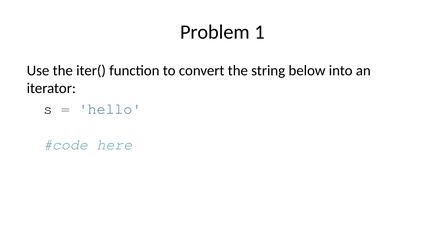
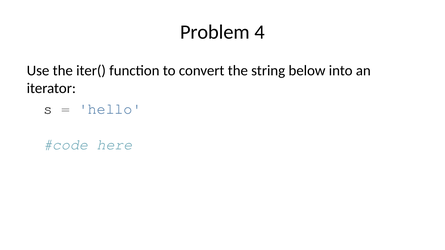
1: 1 -> 4 (260, 32)
